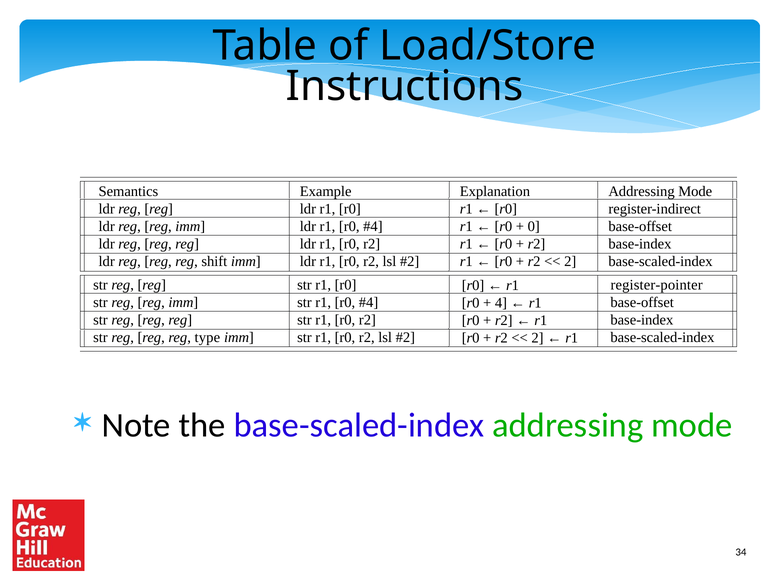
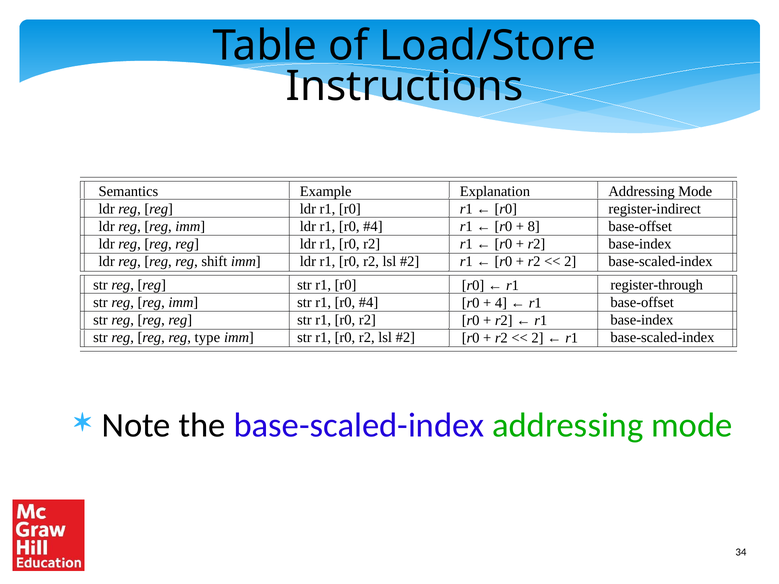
0: 0 -> 8 (534, 227)
register-pointer: register-pointer -> register-through (657, 285)
